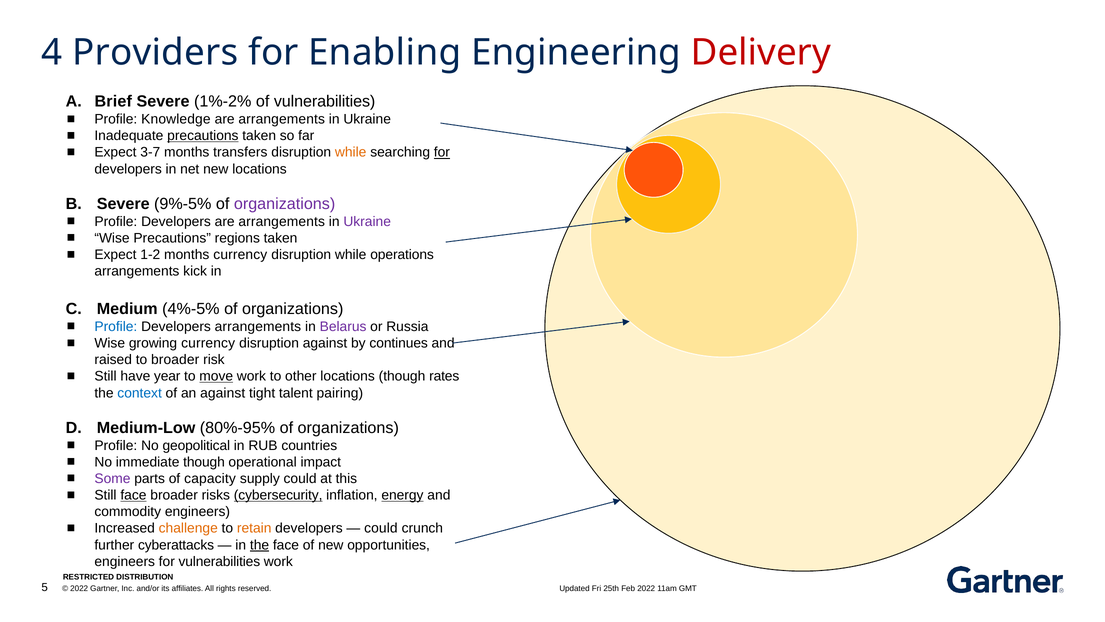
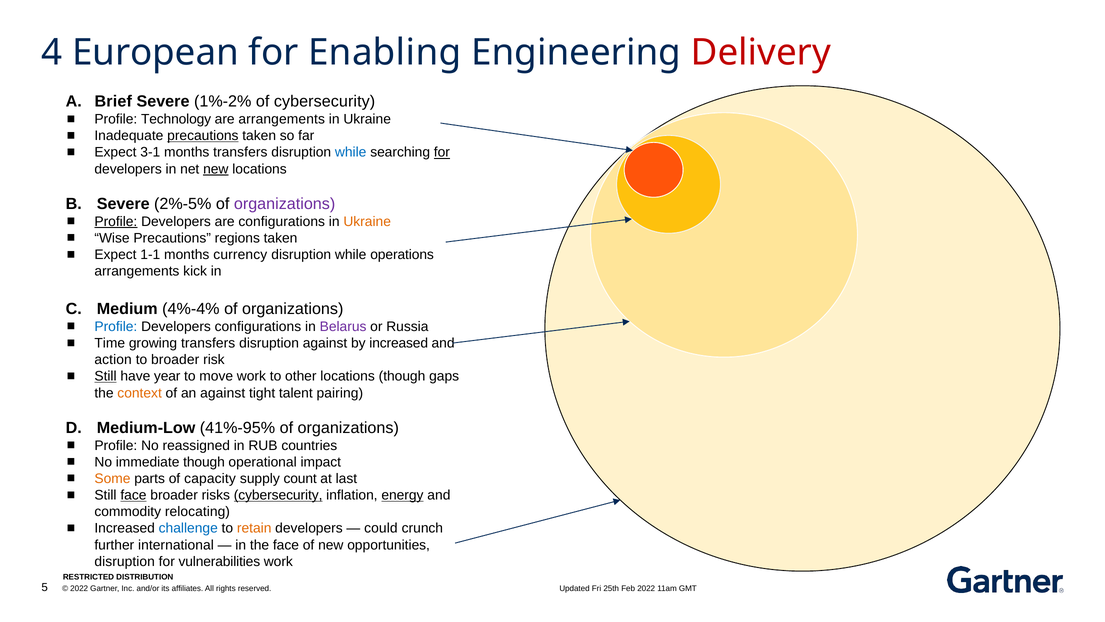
Providers: Providers -> European (156, 52)
of vulnerabilities: vulnerabilities -> cybersecurity (325, 101)
Knowledge: Knowledge -> Technology (176, 119)
3-7: 3-7 -> 3-1 (150, 152)
while colour: orange -> blue (351, 152)
new underline: none -> present (216, 169)
9%-5%: 9%-5% -> 2%-5% (183, 204)
Profile underline: none -> present (116, 221)
Developers are arrangements: arrangements -> configurations (282, 221)
Ukraine colour: purple -> orange (367, 221)
1-2: 1-2 -> 1-1 (150, 255)
4%-5%: 4%-5% -> 4%-4% (191, 309)
Developers arrangements: arrangements -> configurations (258, 326)
Wise: Wise -> Time (110, 343)
growing currency: currency -> transfers (208, 343)
by continues: continues -> increased (399, 343)
raised: raised -> action (113, 360)
Still underline: none -> present (106, 376)
move underline: present -> none (216, 376)
rates: rates -> gaps (444, 376)
context colour: blue -> orange (140, 393)
80%-95%: 80%-95% -> 41%-95% (237, 427)
geopolitical: geopolitical -> reassigned (196, 445)
Some colour: purple -> orange (112, 478)
supply could: could -> count (300, 478)
this: this -> last (346, 478)
commodity engineers: engineers -> relocating (197, 511)
challenge colour: orange -> blue (188, 528)
cyberattacks: cyberattacks -> international (176, 545)
the underline: present -> none (260, 545)
engineers: engineers -> disruption (125, 561)
